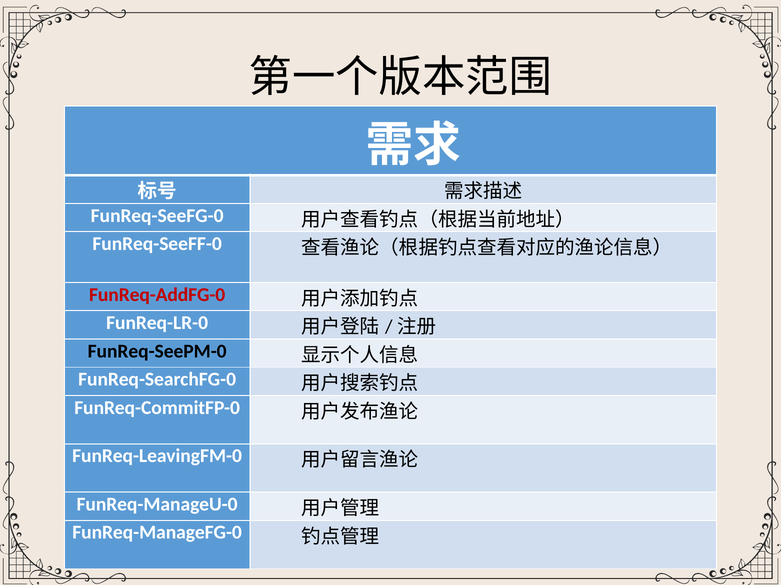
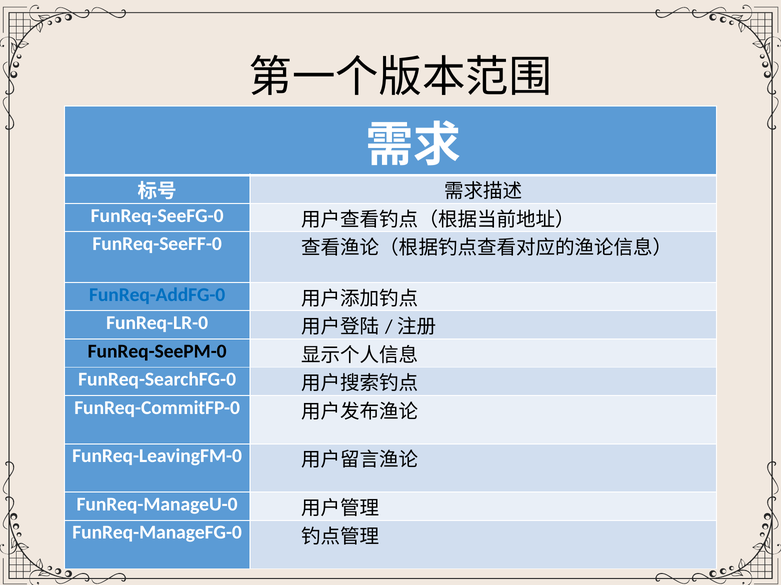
FunReq-AddFG-0 colour: red -> blue (157, 295)
